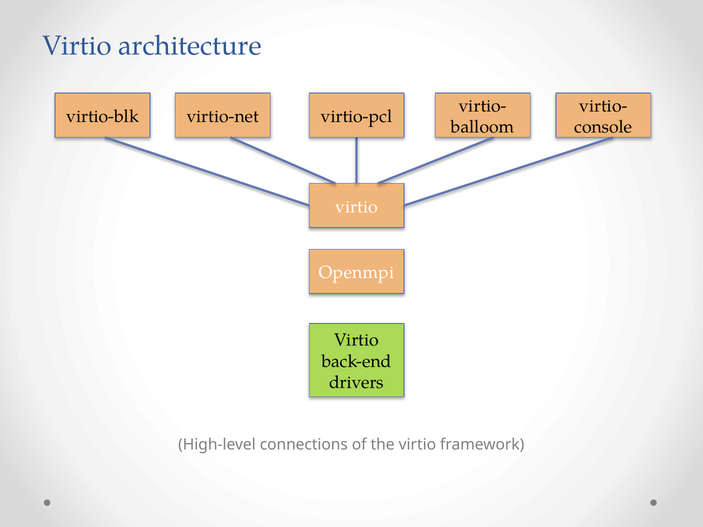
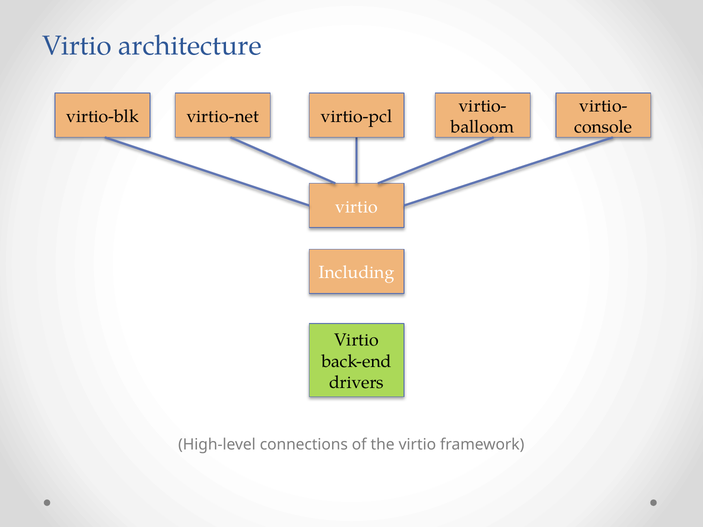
Openmpi: Openmpi -> Including (357, 273)
